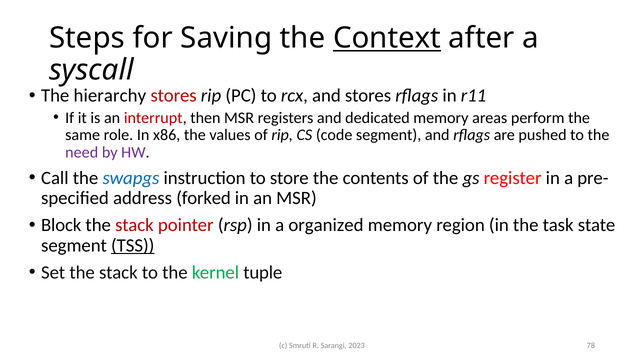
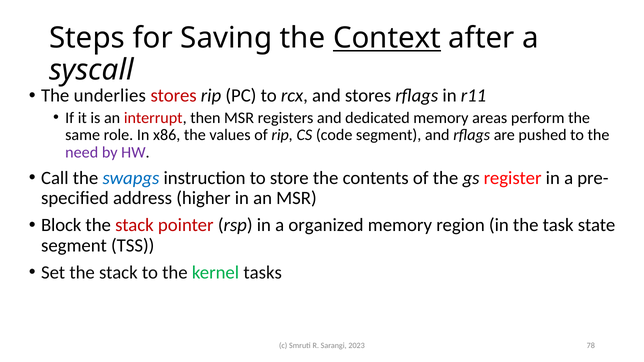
hierarchy: hierarchy -> underlies (110, 96)
forked: forked -> higher (203, 198)
TSS underline: present -> none (133, 246)
tuple: tuple -> tasks (263, 273)
